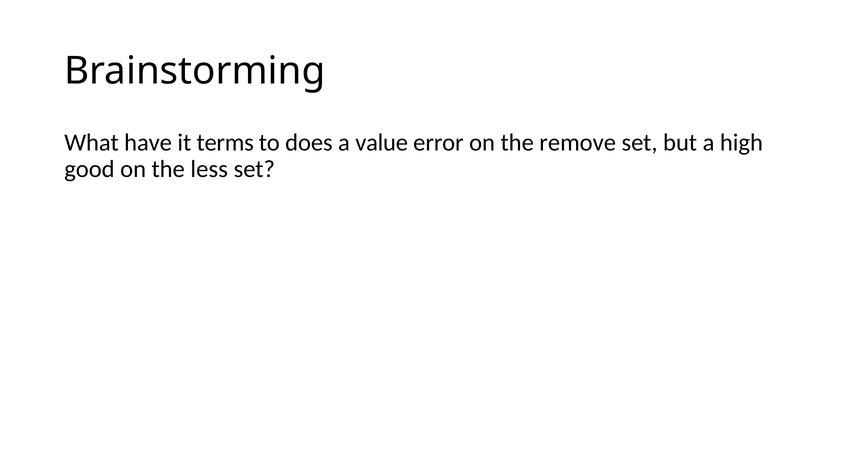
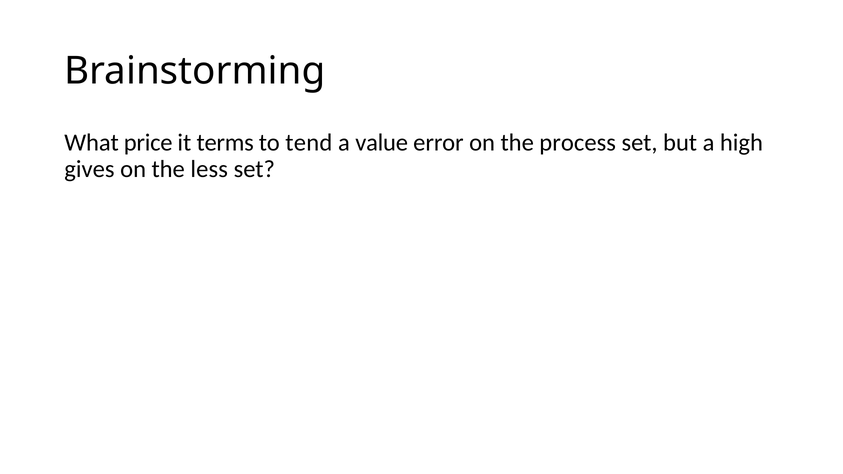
have: have -> price (148, 143)
does: does -> tend (309, 143)
remove: remove -> process (578, 143)
good: good -> gives (89, 169)
